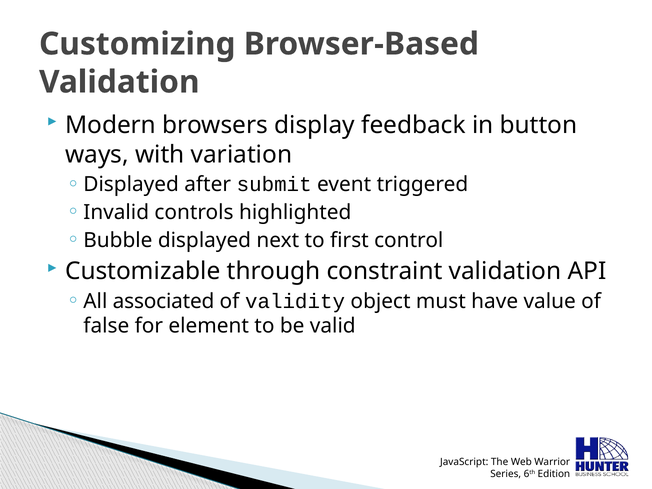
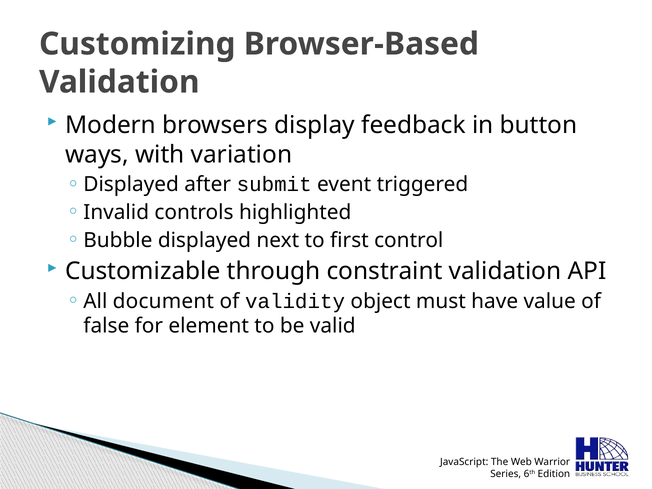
associated: associated -> document (163, 301)
